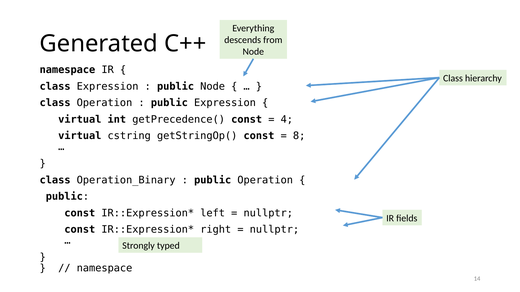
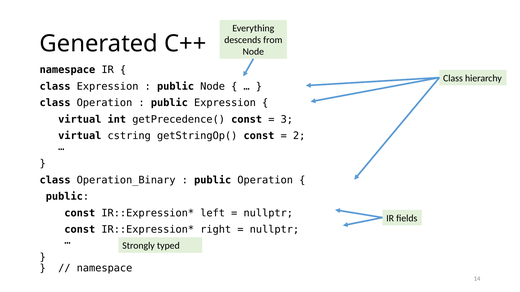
4: 4 -> 3 (287, 120)
8: 8 -> 2 (299, 136)
